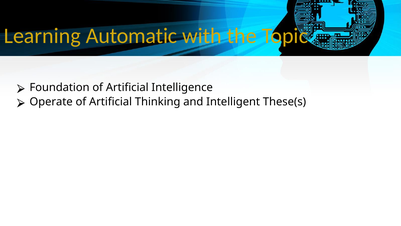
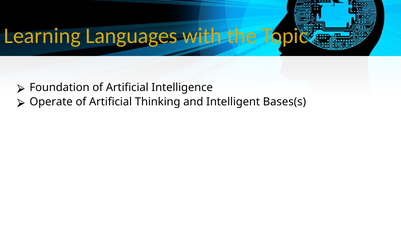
Automatic: Automatic -> Languages (132, 36)
These(s: These(s -> Bases(s (284, 101)
